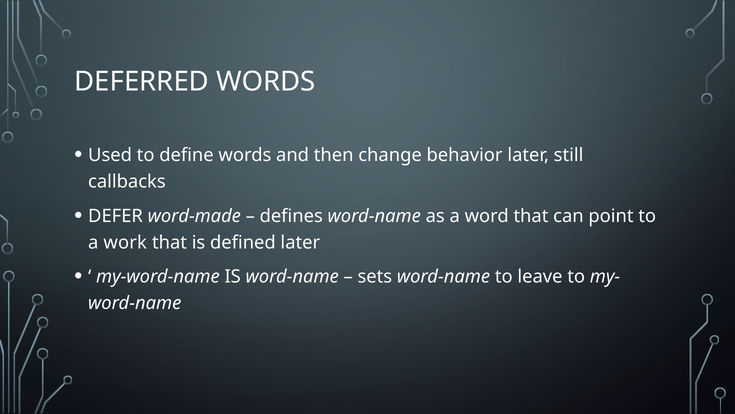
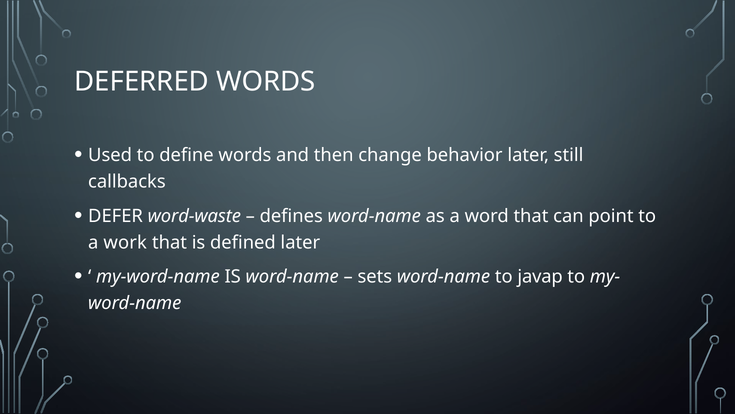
word-made: word-made -> word-waste (194, 216)
leave: leave -> javap (540, 276)
